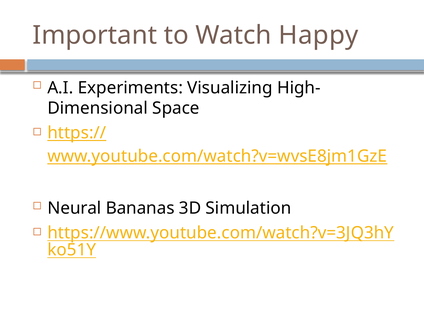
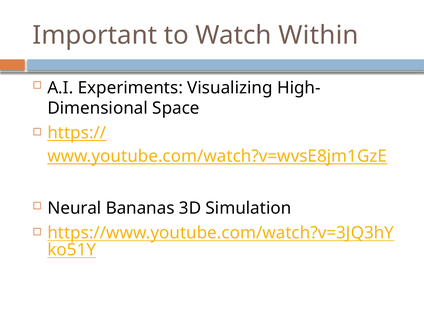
Happy: Happy -> Within (319, 35)
